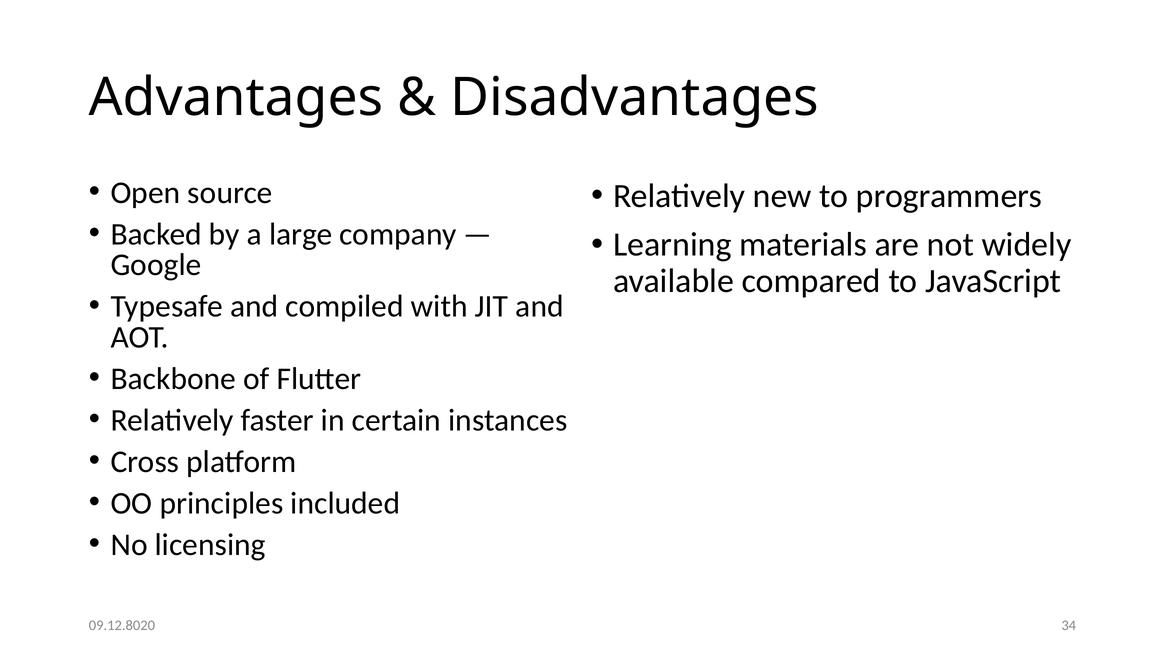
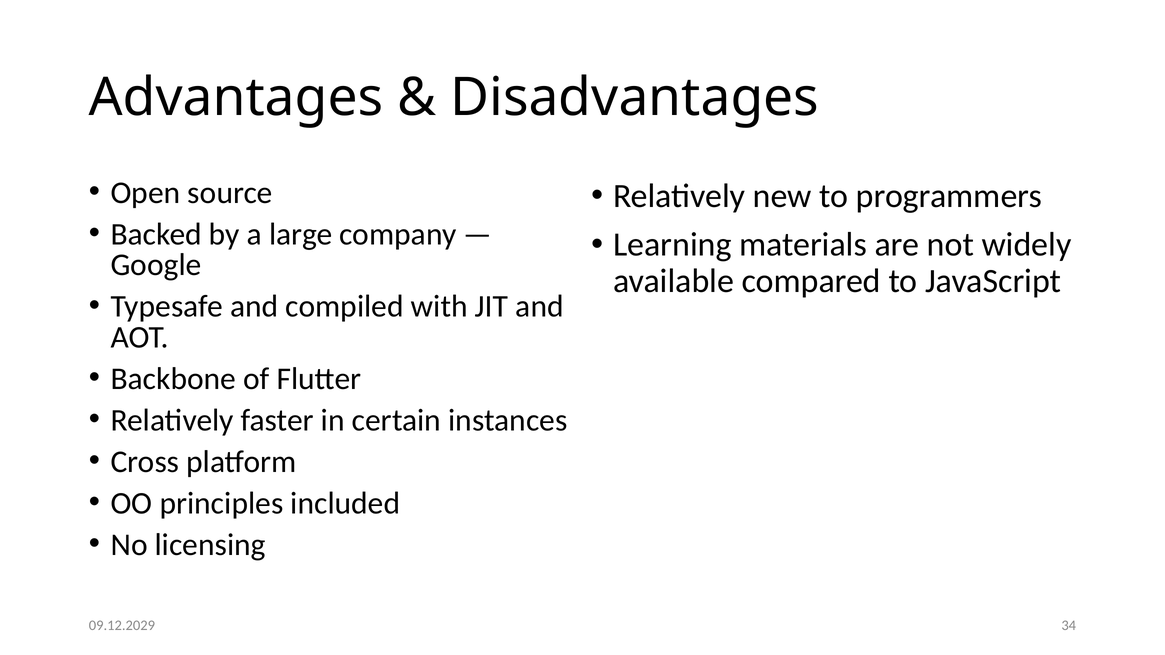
09.12.8020: 09.12.8020 -> 09.12.2029 (122, 626)
